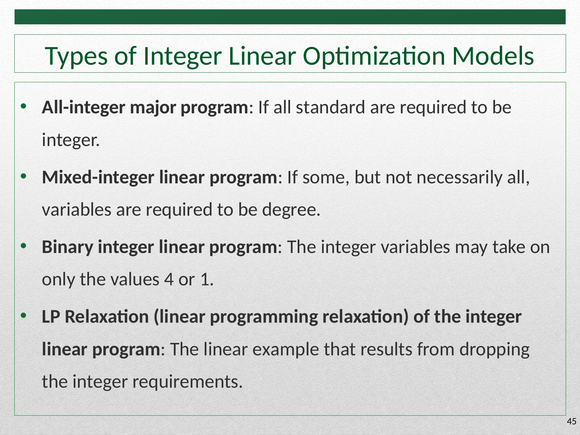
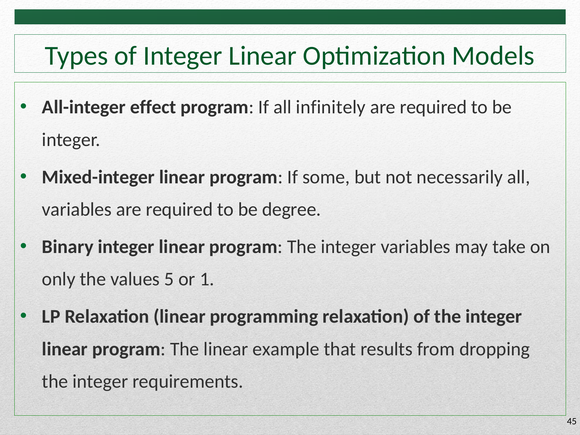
major: major -> effect (153, 107)
standard: standard -> infinitely (331, 107)
4: 4 -> 5 (169, 279)
